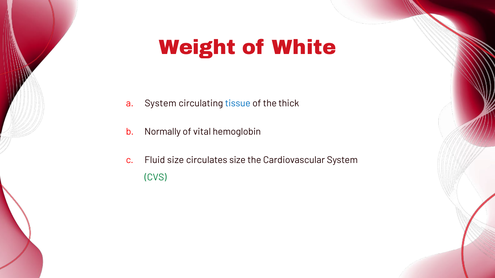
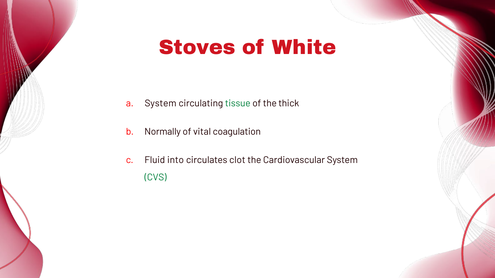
Weight: Weight -> Stoves (197, 47)
tissue colour: blue -> green (238, 104)
hemoglobin: hemoglobin -> coagulation (237, 132)
Fluid size: size -> into (176, 160)
circulates size: size -> clot (237, 160)
